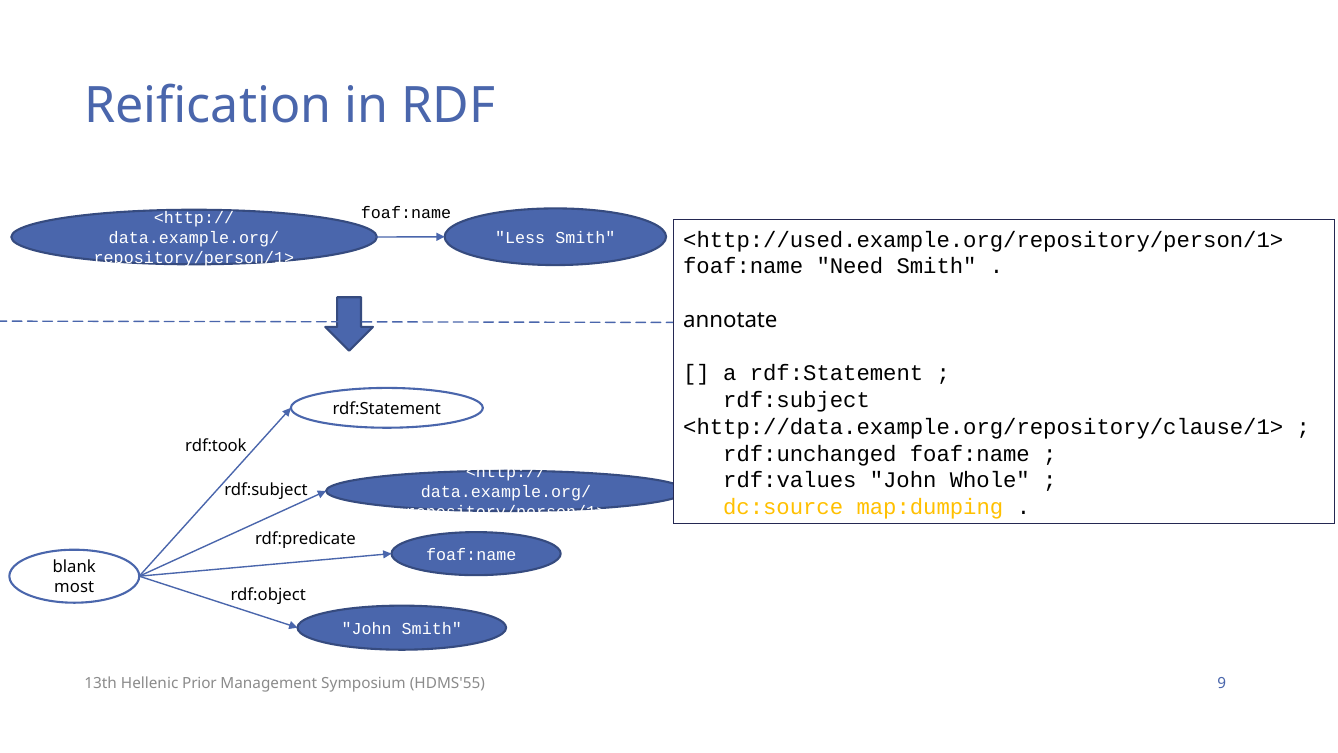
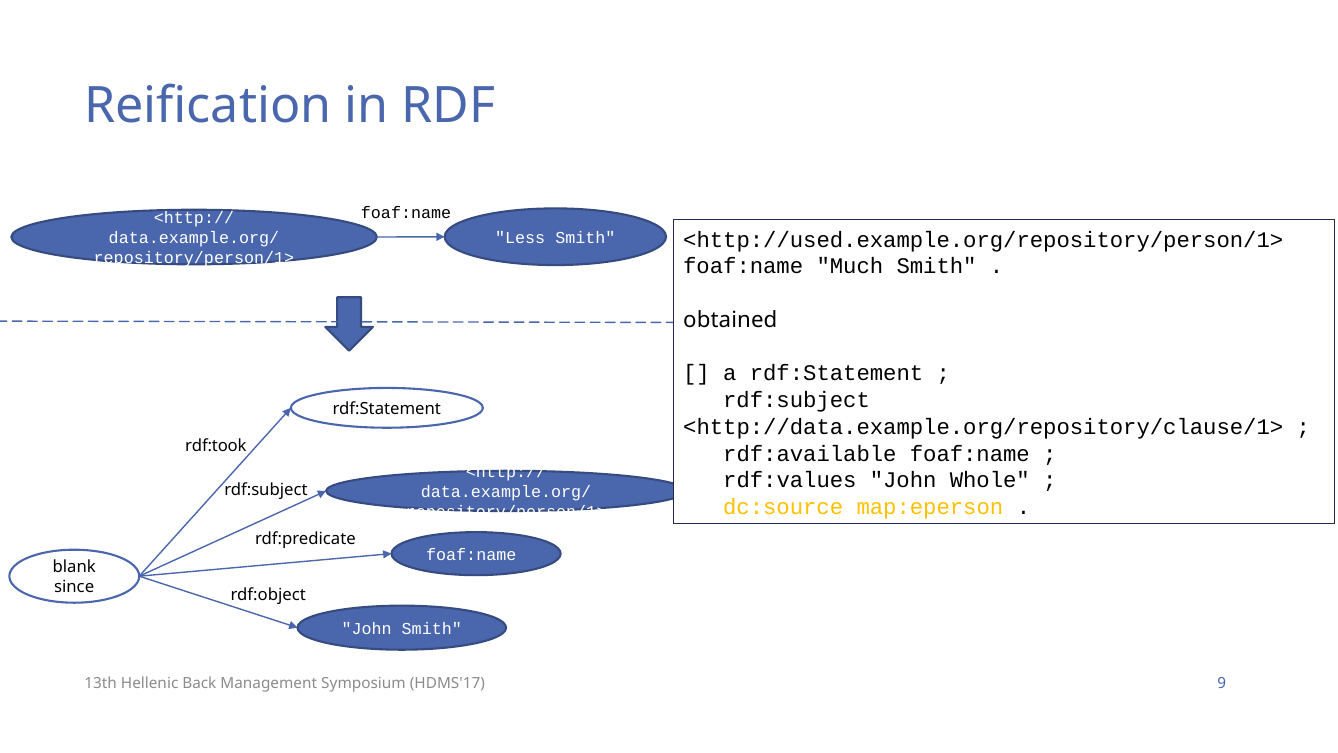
Need: Need -> Much (850, 266)
annotate: annotate -> obtained (730, 320)
rdf:unchanged: rdf:unchanged -> rdf:available (810, 454)
map:dumping: map:dumping -> map:eperson (930, 507)
most: most -> since (74, 587)
Prior: Prior -> Back (199, 683)
HDMS'55: HDMS'55 -> HDMS'17 (447, 683)
